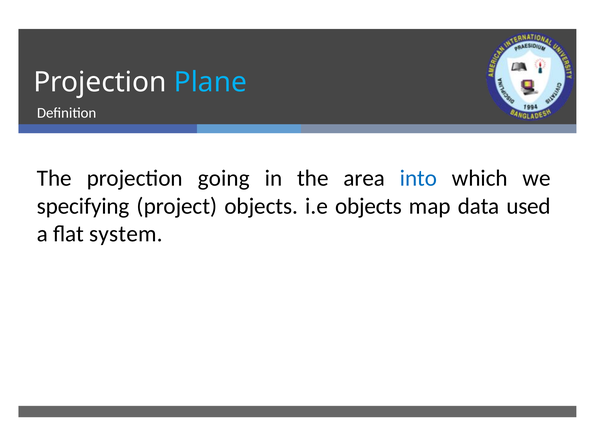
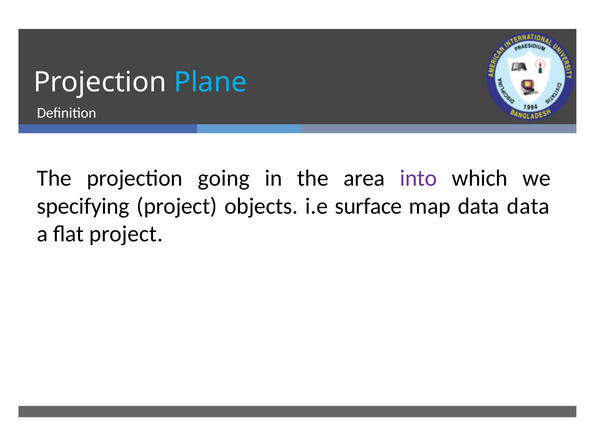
into colour: blue -> purple (418, 178)
i.e objects: objects -> surface (369, 206)
data used: used -> data (528, 206)
flat system: system -> project (126, 233)
